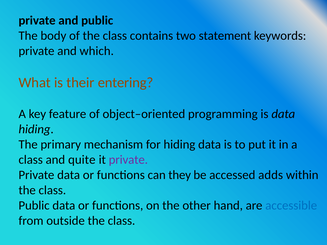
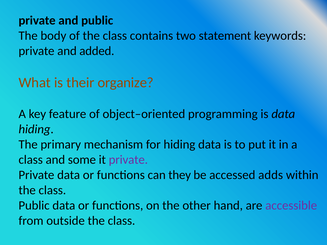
which: which -> added (97, 51)
entering: entering -> organize (126, 83)
quite: quite -> some (82, 160)
accessible colour: blue -> purple (291, 206)
